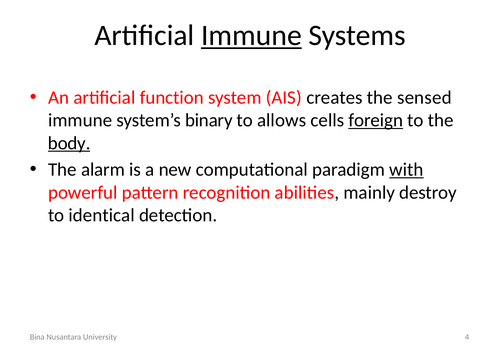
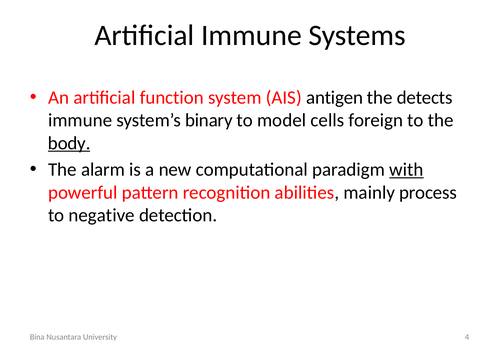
Immune underline: present -> none (251, 35)
creates: creates -> antigen (335, 98)
sensed: sensed -> detects (425, 98)
allows: allows -> model (282, 120)
foreign underline: present -> none (376, 120)
destroy: destroy -> process (428, 192)
identical: identical -> negative (102, 215)
